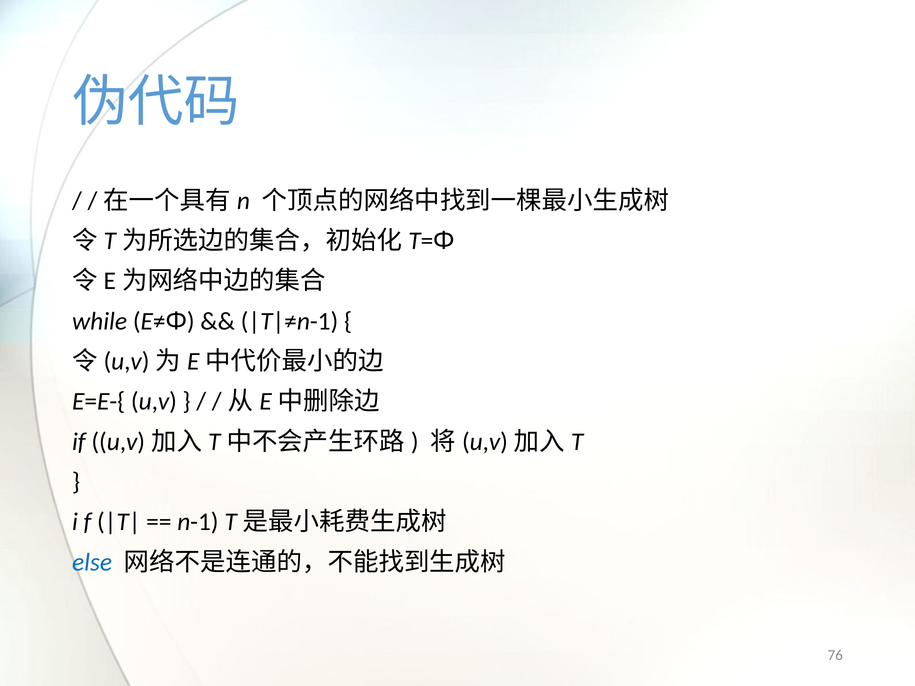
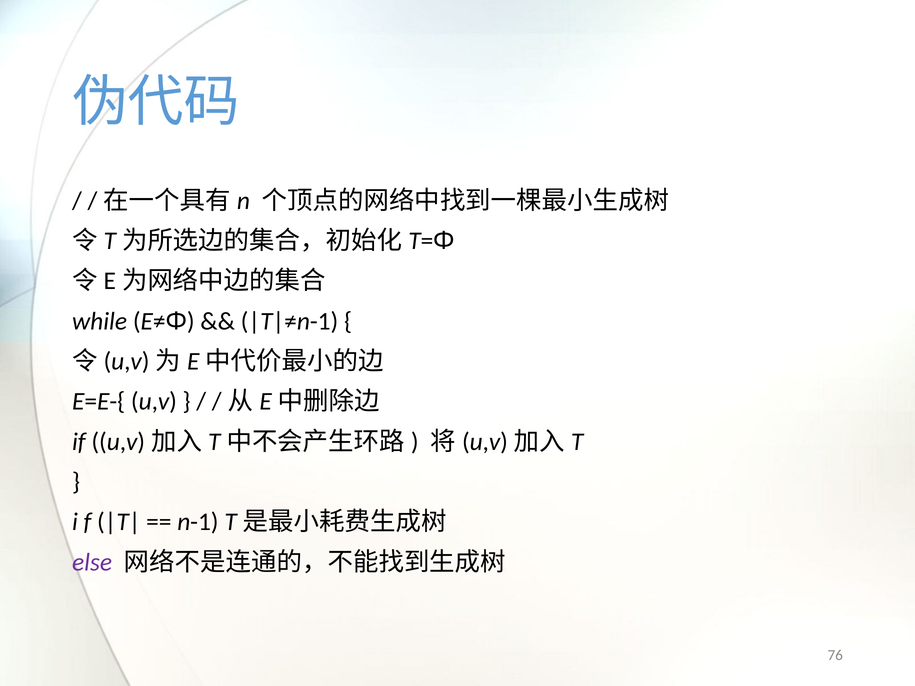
else colour: blue -> purple (92, 562)
